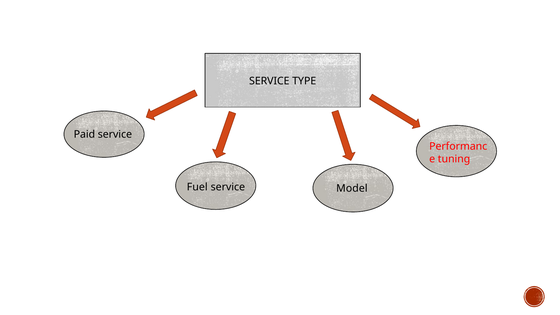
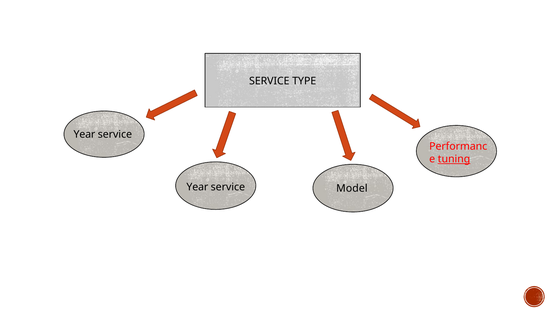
Paid: Paid -> Year (84, 134)
tuning underline: none -> present (454, 159)
Fuel: Fuel -> Year (197, 187)
